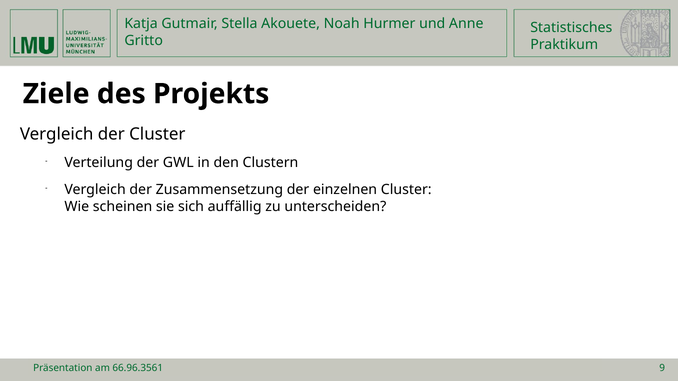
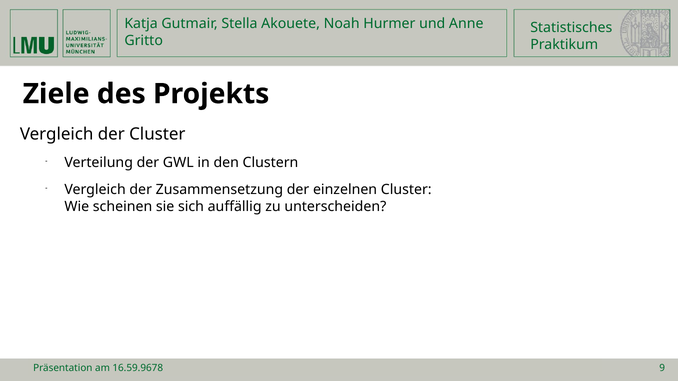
66.96.3561: 66.96.3561 -> 16.59.9678 (138, 368)
